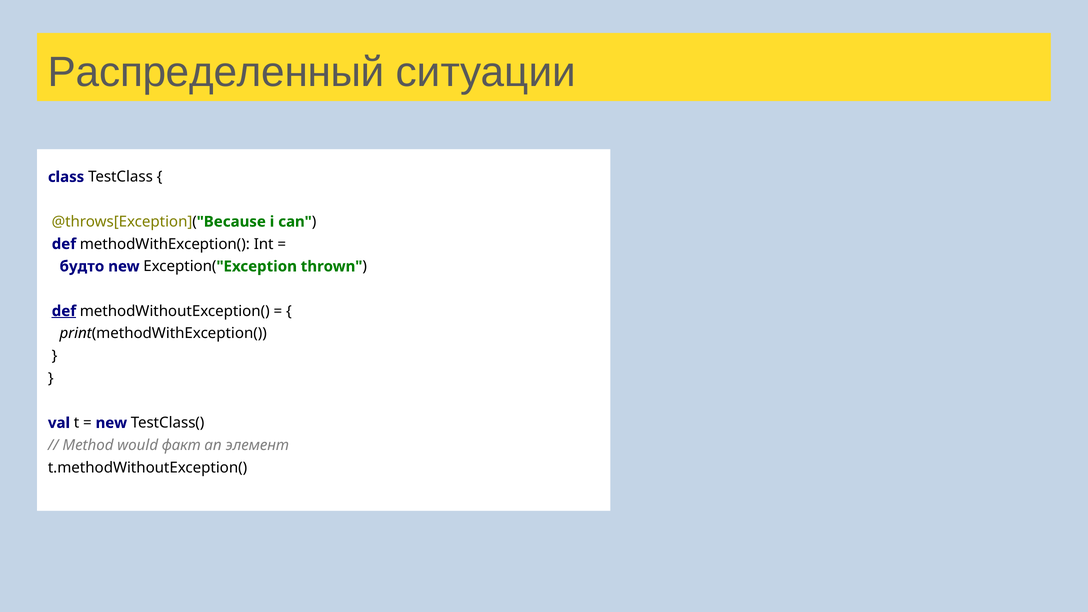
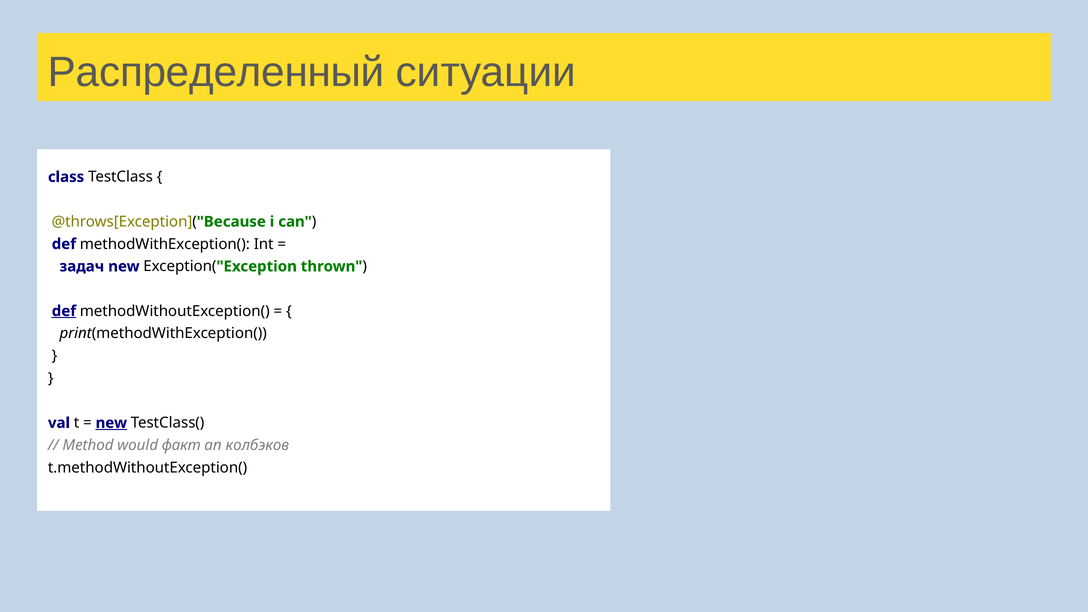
будто: будто -> задач (82, 266)
new underline: none -> present (111, 423)
элемент: элемент -> колбэков (257, 445)
